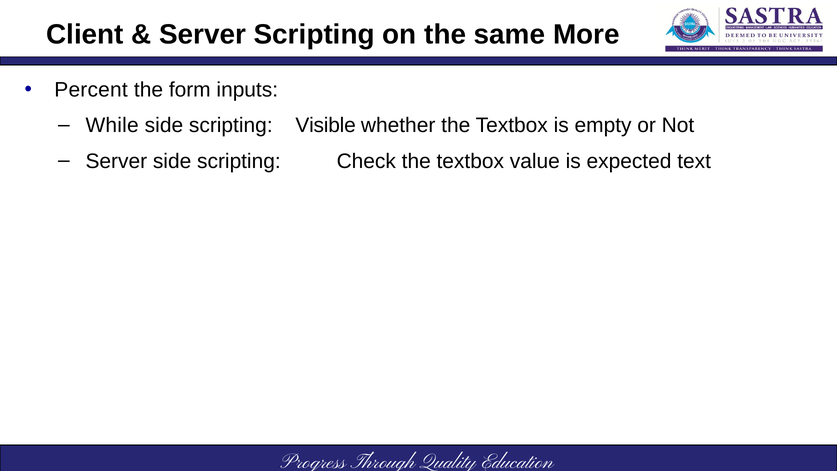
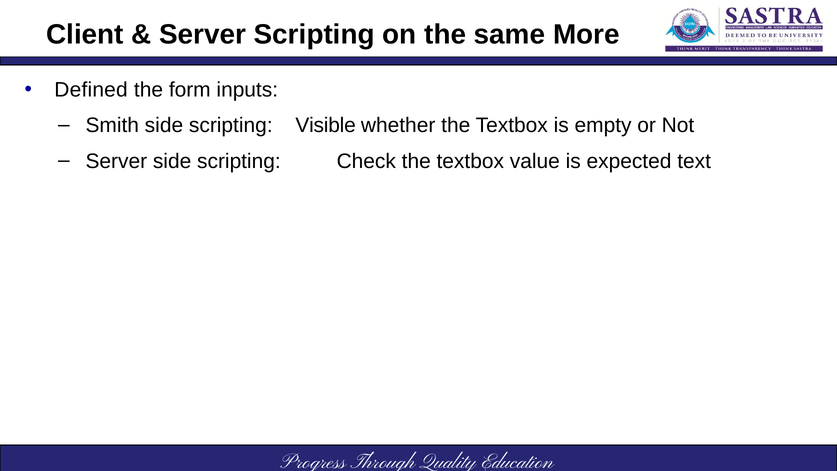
Percent: Percent -> Defined (91, 90)
While: While -> Smith (112, 125)
